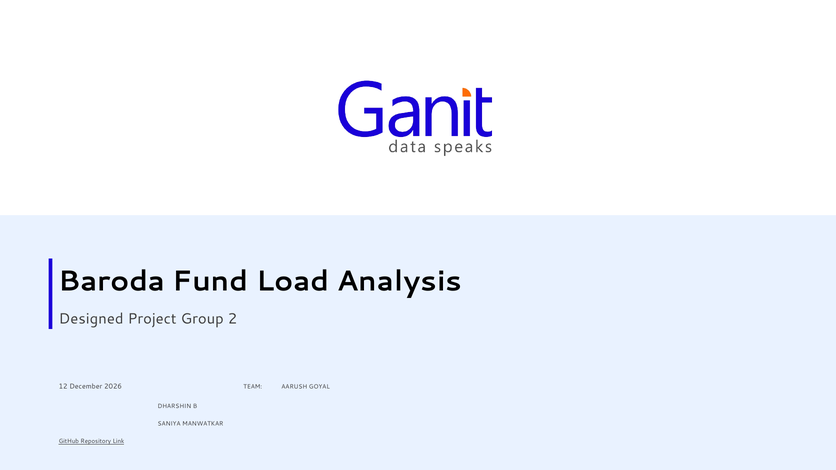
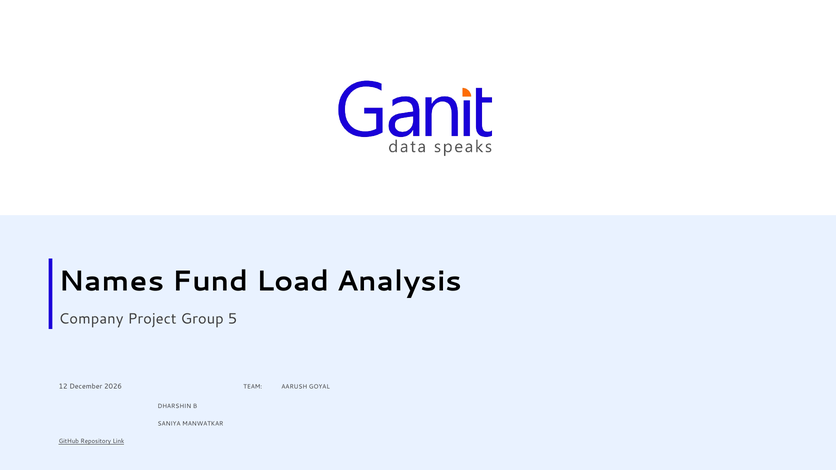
Baroda: Baroda -> Names (111, 281)
Designed: Designed -> Company (91, 319)
2: 2 -> 5 (233, 319)
